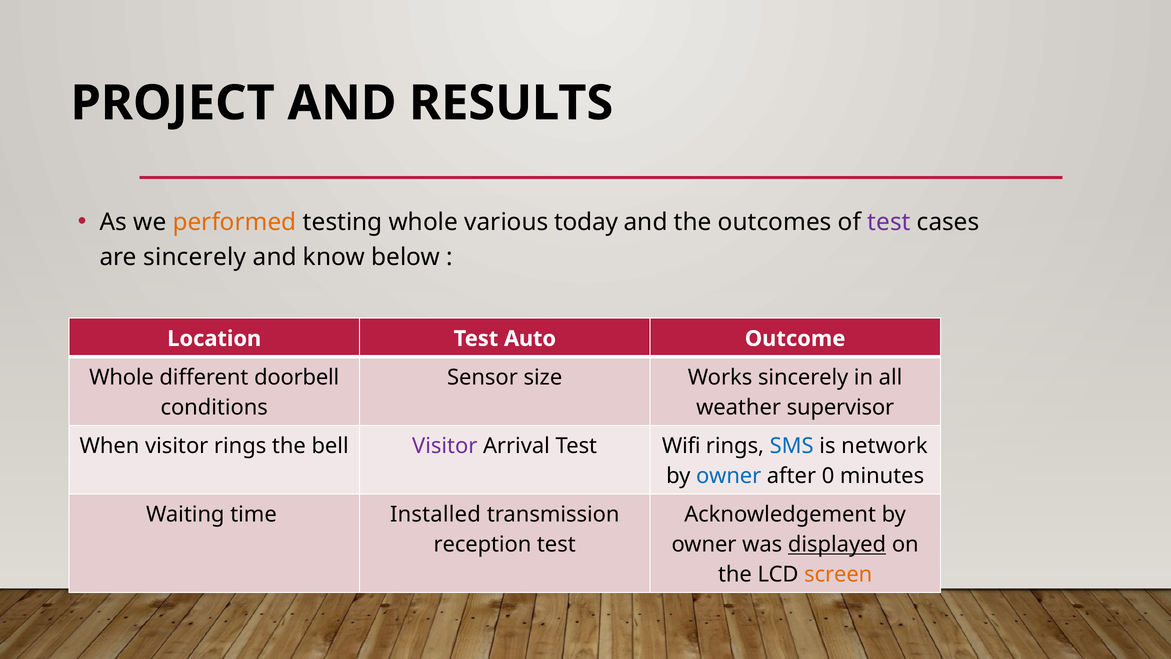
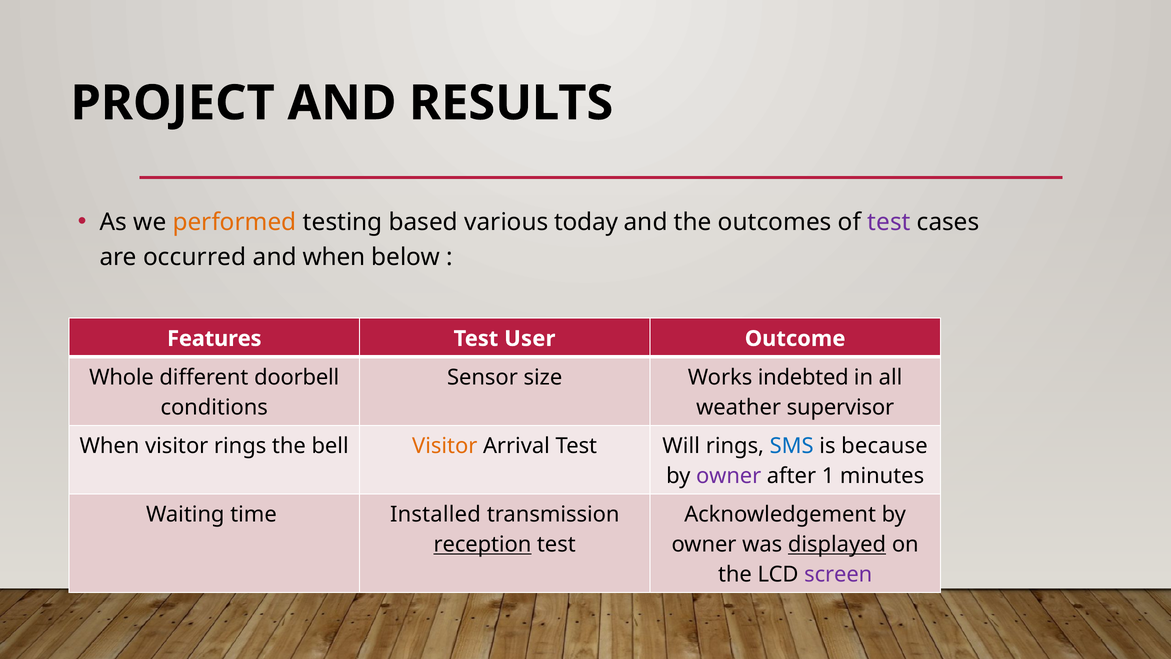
testing whole: whole -> based (423, 222)
are sincerely: sincerely -> occurred (195, 257)
and know: know -> when (334, 257)
Location: Location -> Features (214, 339)
Auto: Auto -> User (530, 339)
Works sincerely: sincerely -> indebted (803, 377)
Visitor colour: purple -> orange (445, 446)
Wifi: Wifi -> Will (681, 446)
network: network -> because (884, 446)
owner colour: blue -> purple (729, 476)
0: 0 -> 1 (828, 476)
reception underline: none -> present (482, 544)
screen colour: orange -> purple (838, 574)
